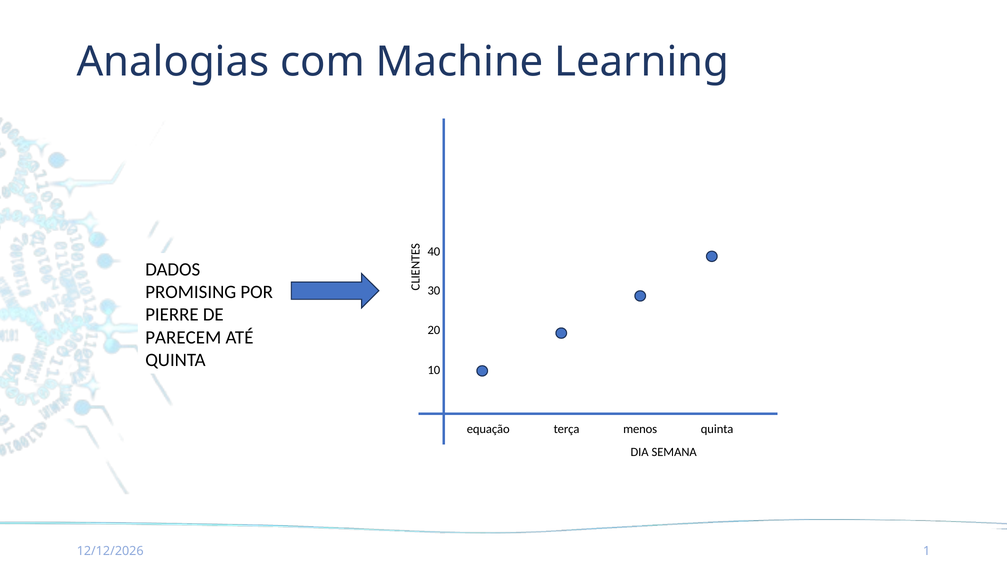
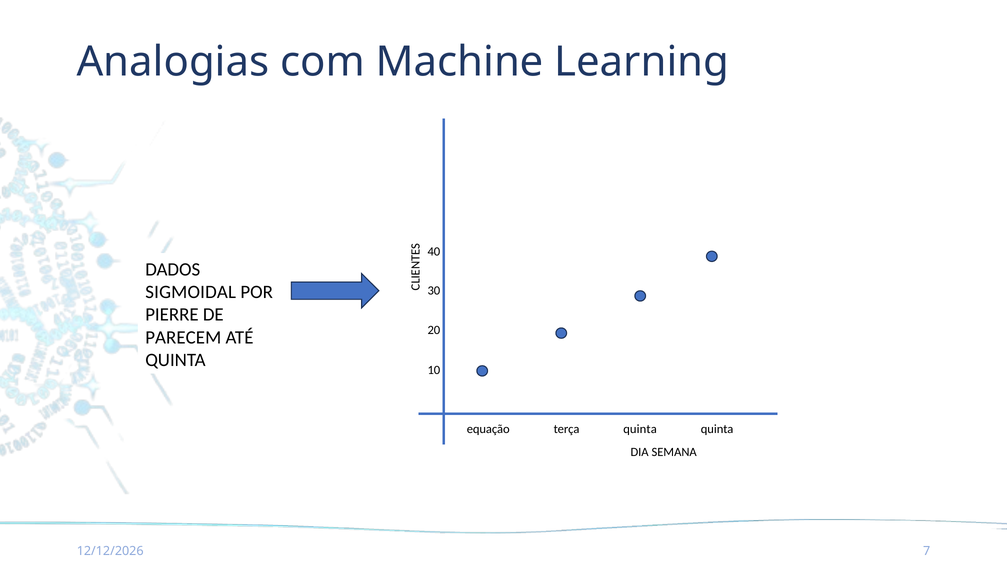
PROMISING: PROMISING -> SIGMOIDAL (191, 292)
terça menos: menos -> quinta (640, 429)
1: 1 -> 7 (927, 551)
